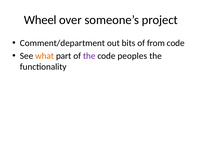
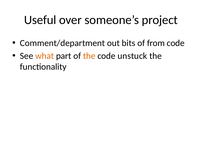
Wheel: Wheel -> Useful (40, 20)
the colour: purple -> orange (89, 56)
peoples: peoples -> unstuck (132, 56)
